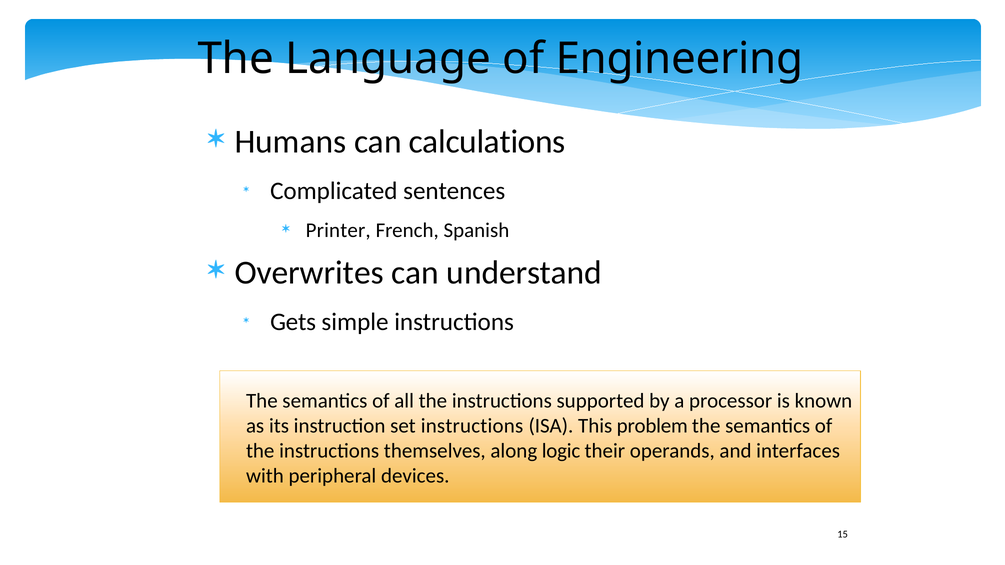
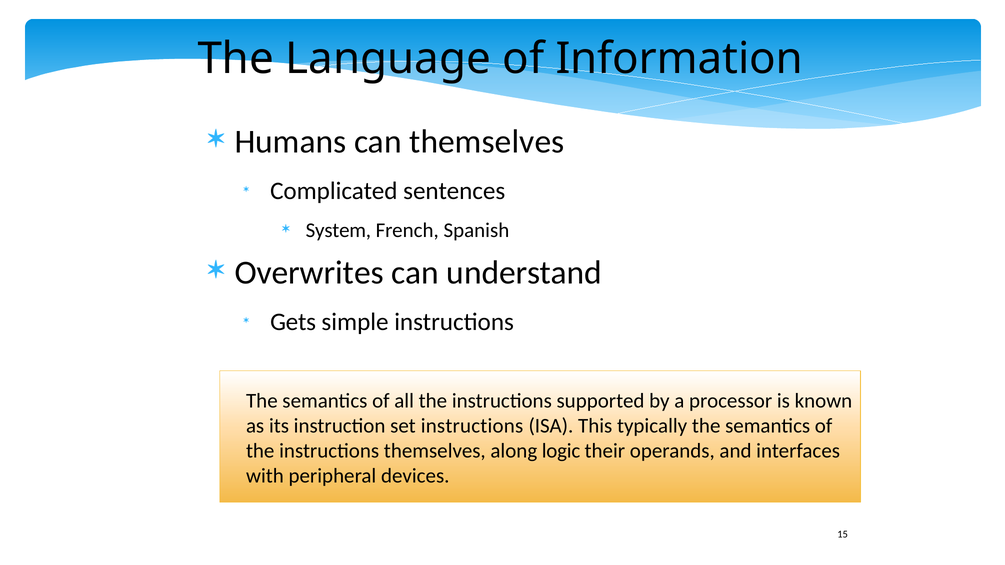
Engineering: Engineering -> Information (679, 59)
can calculations: calculations -> themselves (487, 142)
Printer: Printer -> System (338, 230)
problem: problem -> typically (652, 426)
